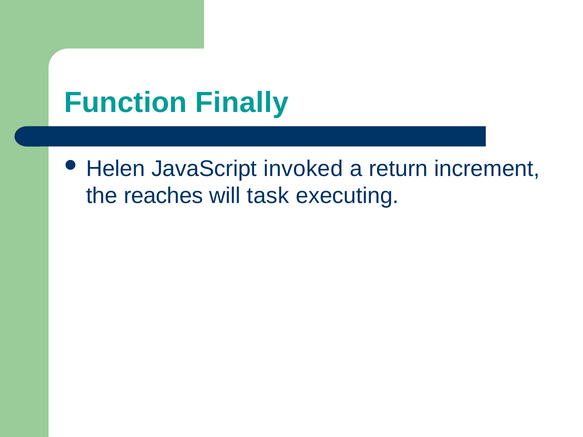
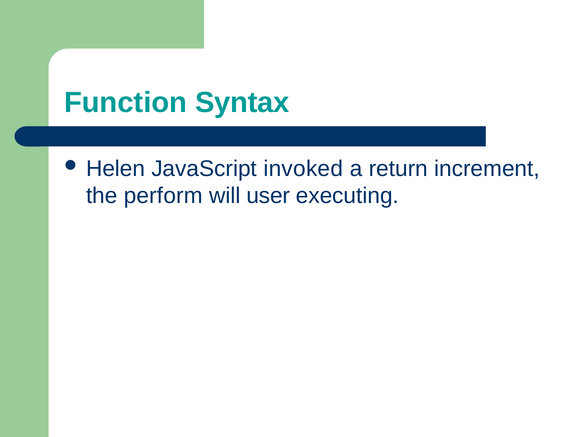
Finally: Finally -> Syntax (242, 103)
reaches: reaches -> perform (163, 196)
task: task -> user (268, 196)
